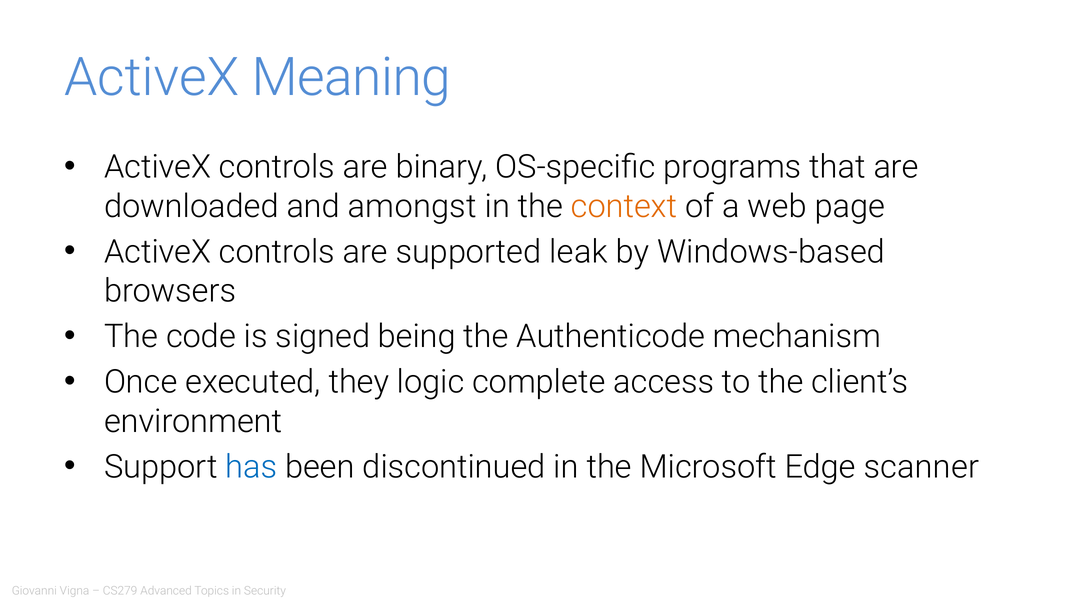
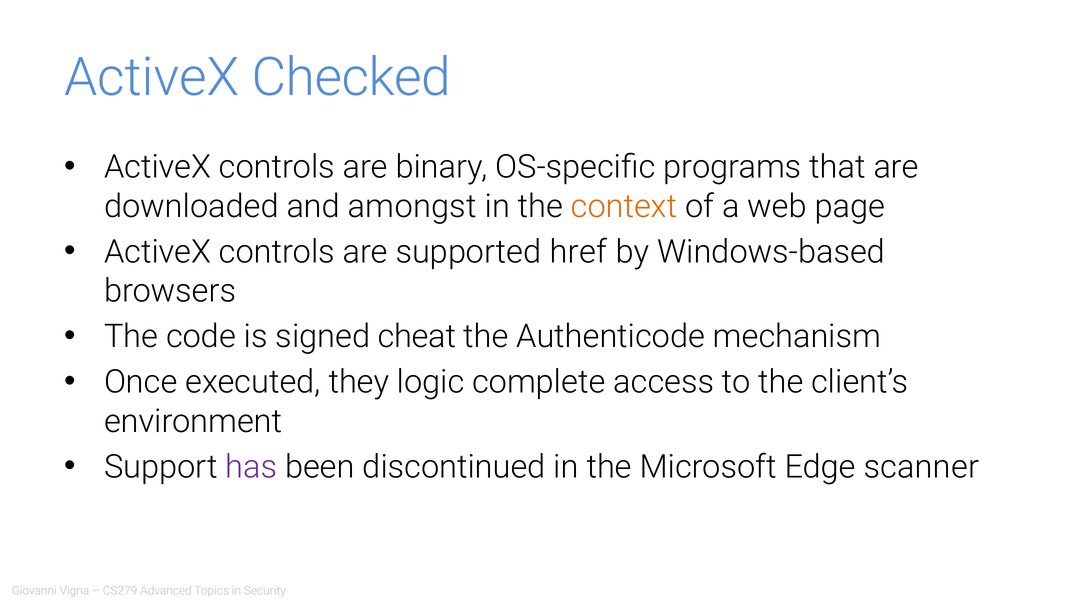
Meaning: Meaning -> Checked (351, 78)
leak: leak -> href (579, 252)
being: being -> cheat (417, 337)
has colour: blue -> purple (251, 467)
